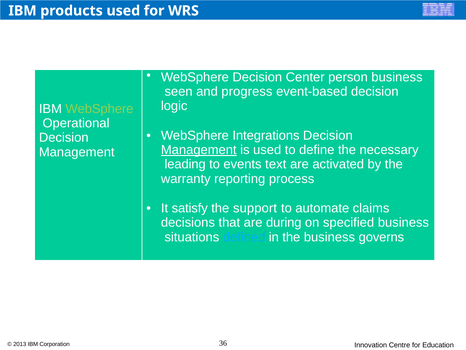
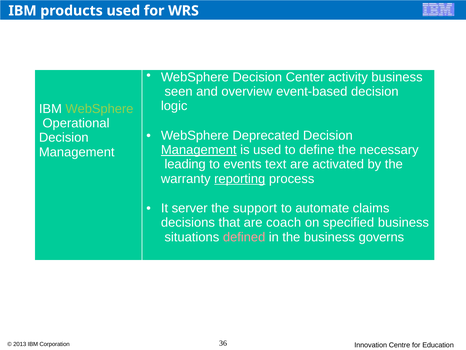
person: person -> activity (348, 77)
progress: progress -> overview (247, 91)
Integrations: Integrations -> Deprecated (266, 135)
reporting underline: none -> present (240, 179)
satisfy: satisfy -> server (190, 208)
during: during -> coach (284, 222)
defined colour: light blue -> pink (244, 237)
